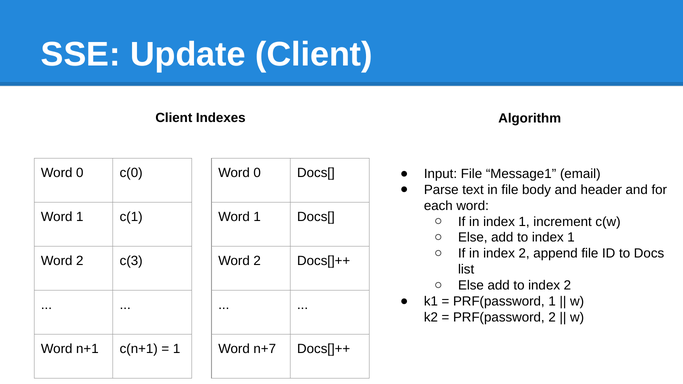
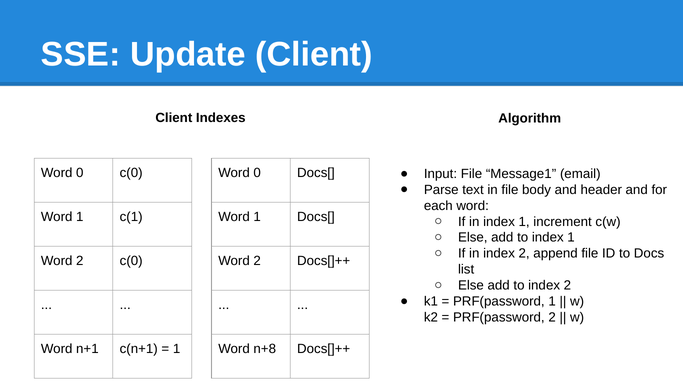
2 c(3: c(3 -> c(0 (131, 261)
n+7: n+7 -> n+8 (265, 349)
